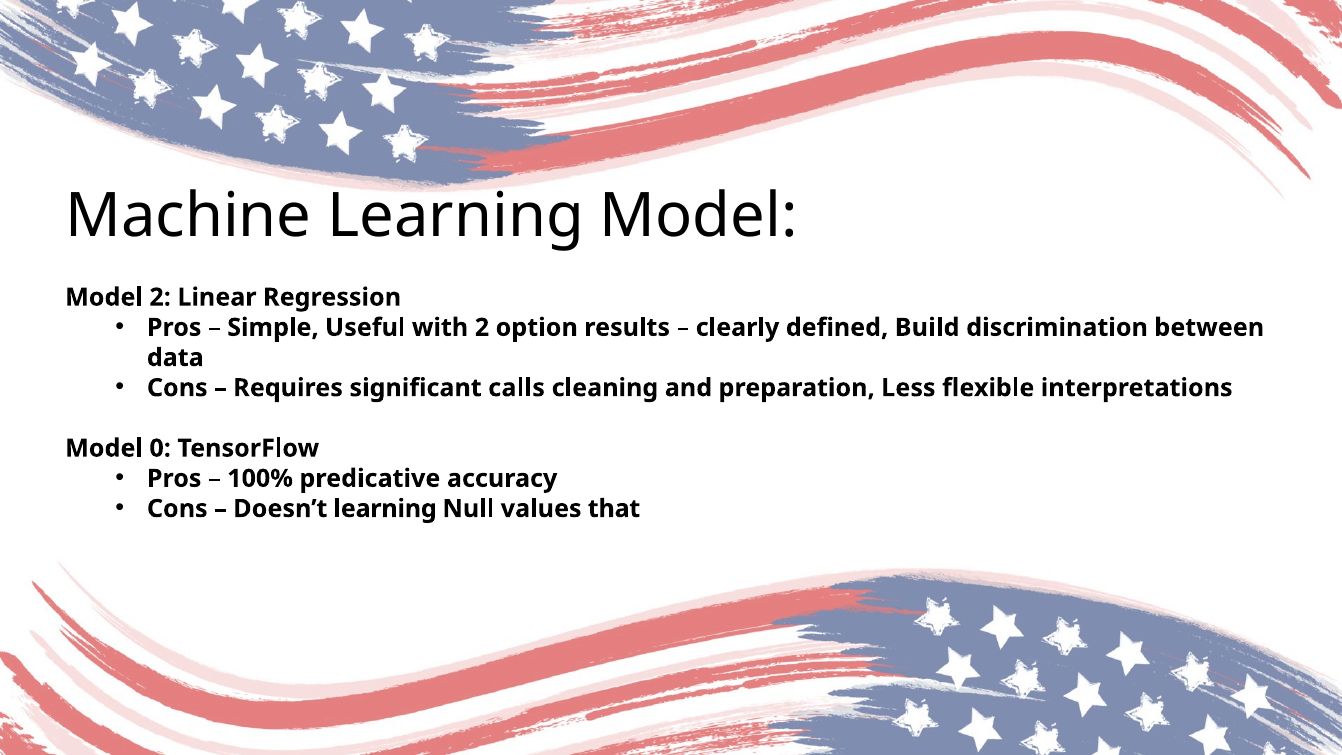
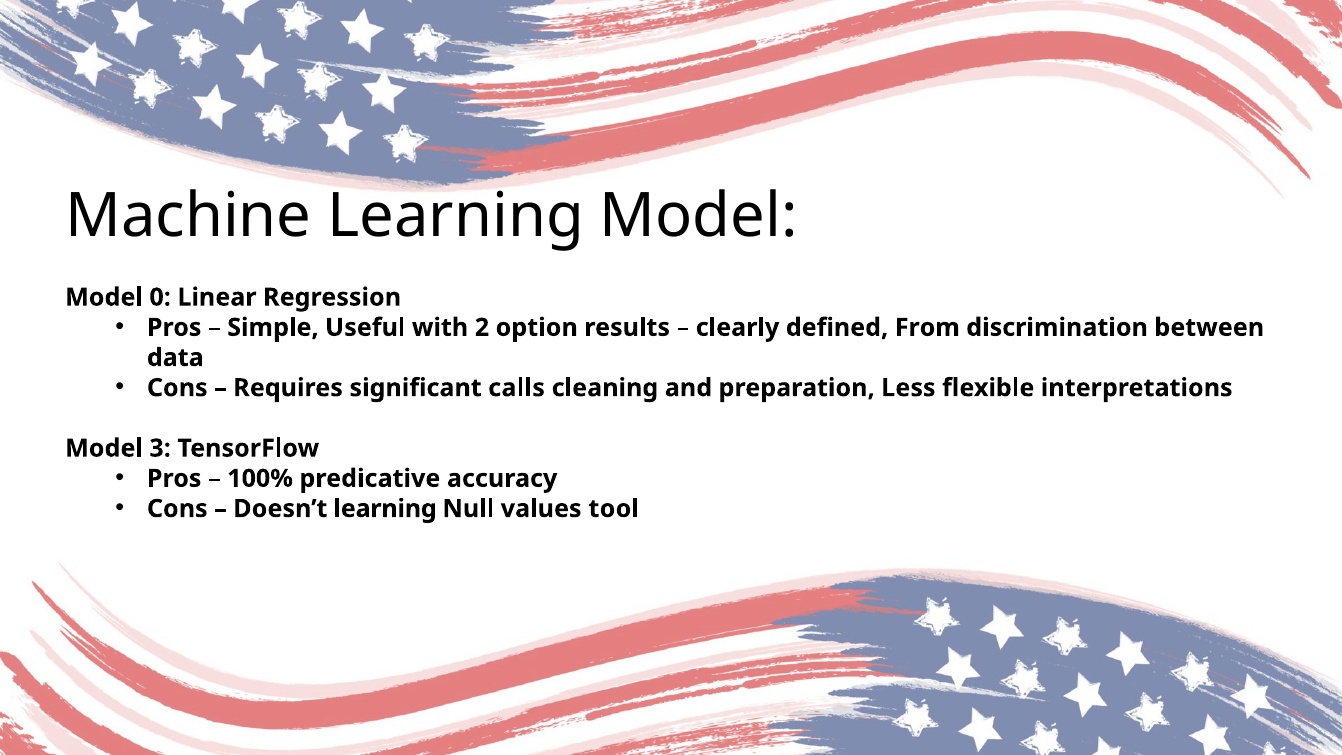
Model 2: 2 -> 0 (160, 297)
Build: Build -> From (927, 327)
0: 0 -> 3 (160, 448)
that: that -> tool (614, 509)
